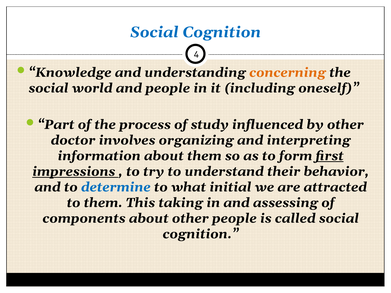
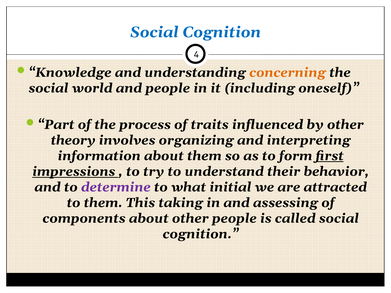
study: study -> traits (210, 125)
doctor: doctor -> theory (73, 140)
determine colour: blue -> purple (116, 187)
